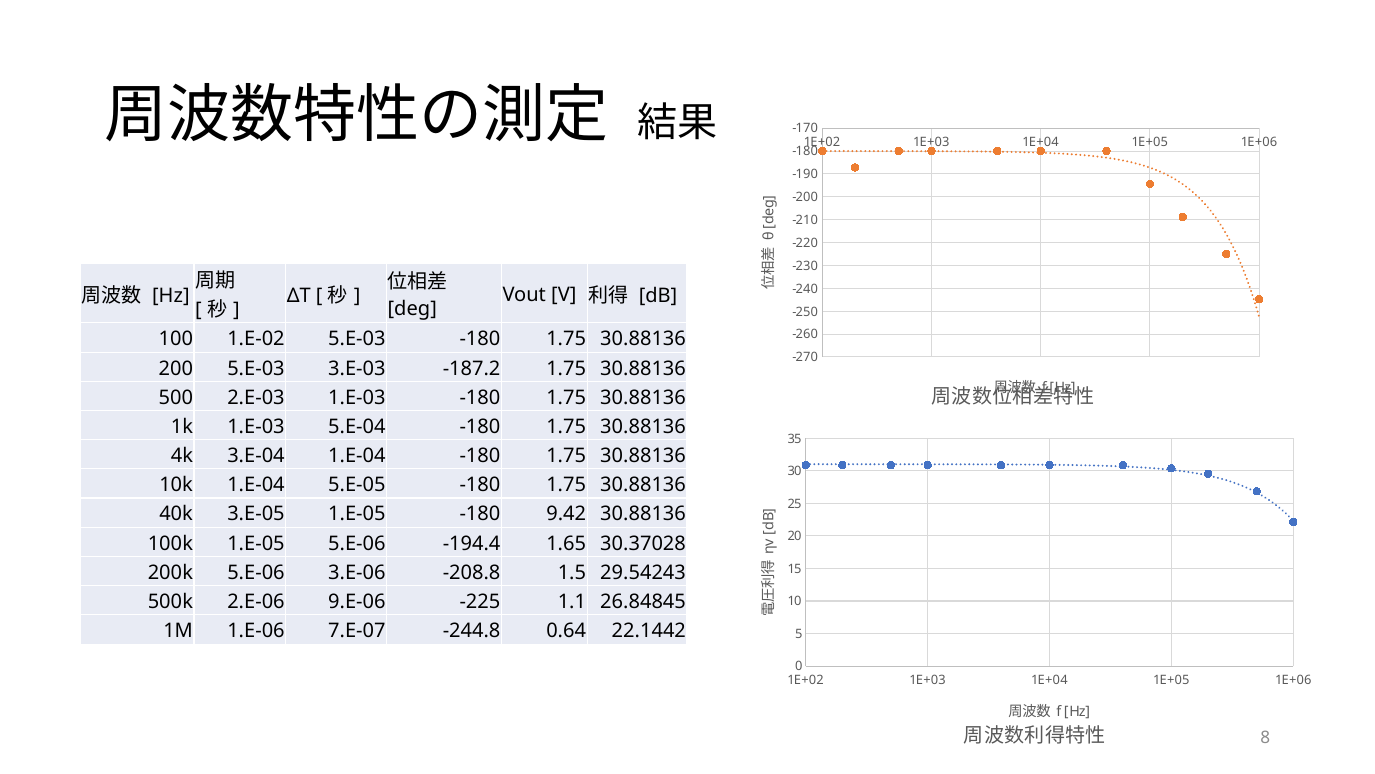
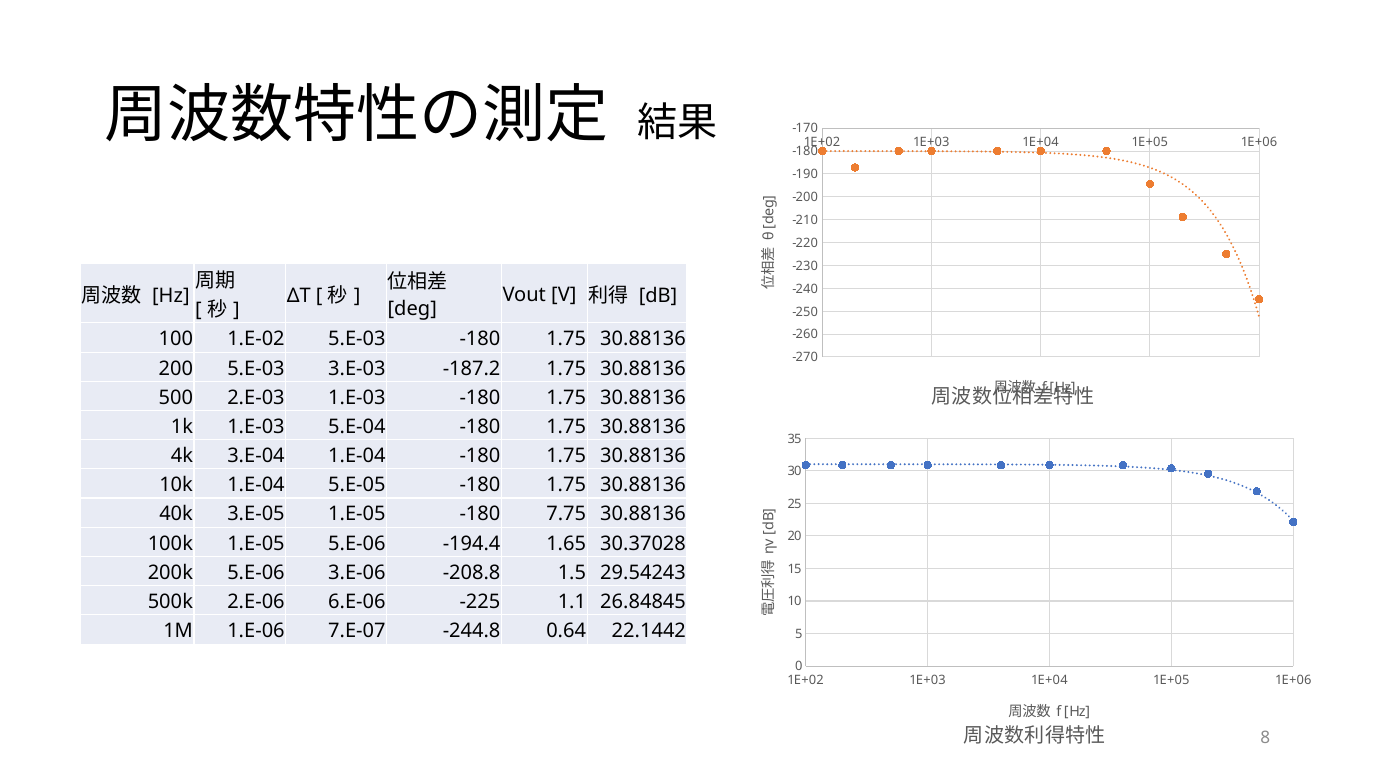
9.42: 9.42 -> 7.75 (566, 514)
9.E-06: 9.E-06 -> 6.E-06 (357, 601)
